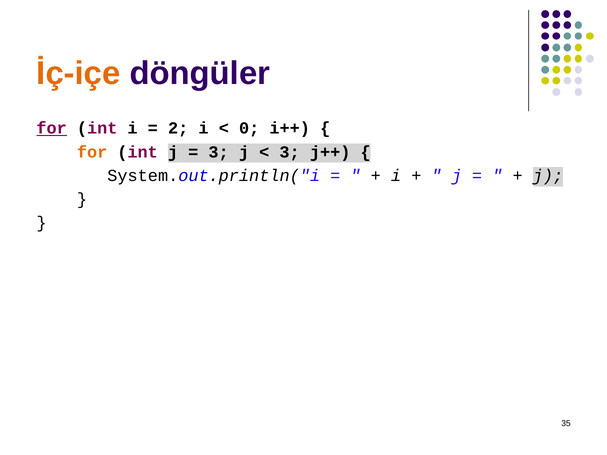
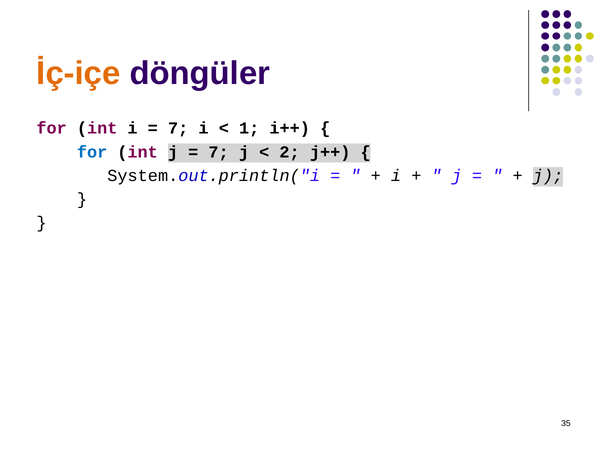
for underline: present -> none (52, 128)
2: 2 -> 7 (178, 128)
0: 0 -> 1 (249, 128)
for colour: orange -> blue (92, 152)
3: 3 -> 7 (219, 152)
3: 3 -> 2 (290, 152)
